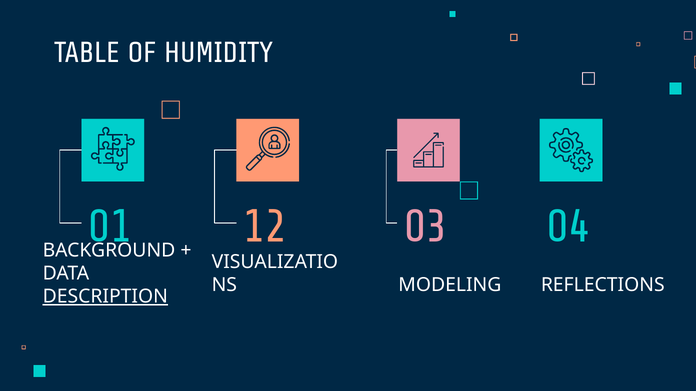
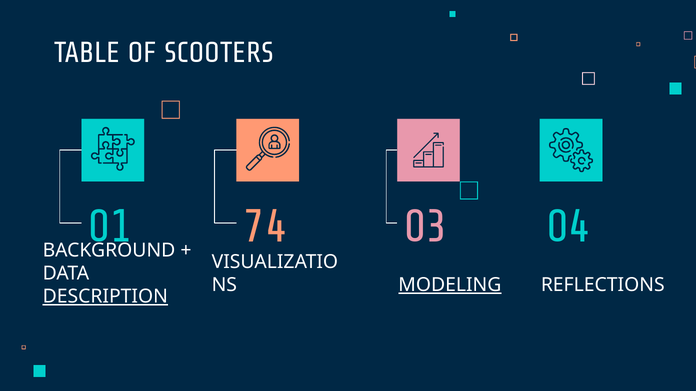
HUMIDITY: HUMIDITY -> SCOOTERS (219, 53)
12: 12 -> 74 (265, 227)
MODELING underline: none -> present (450, 285)
